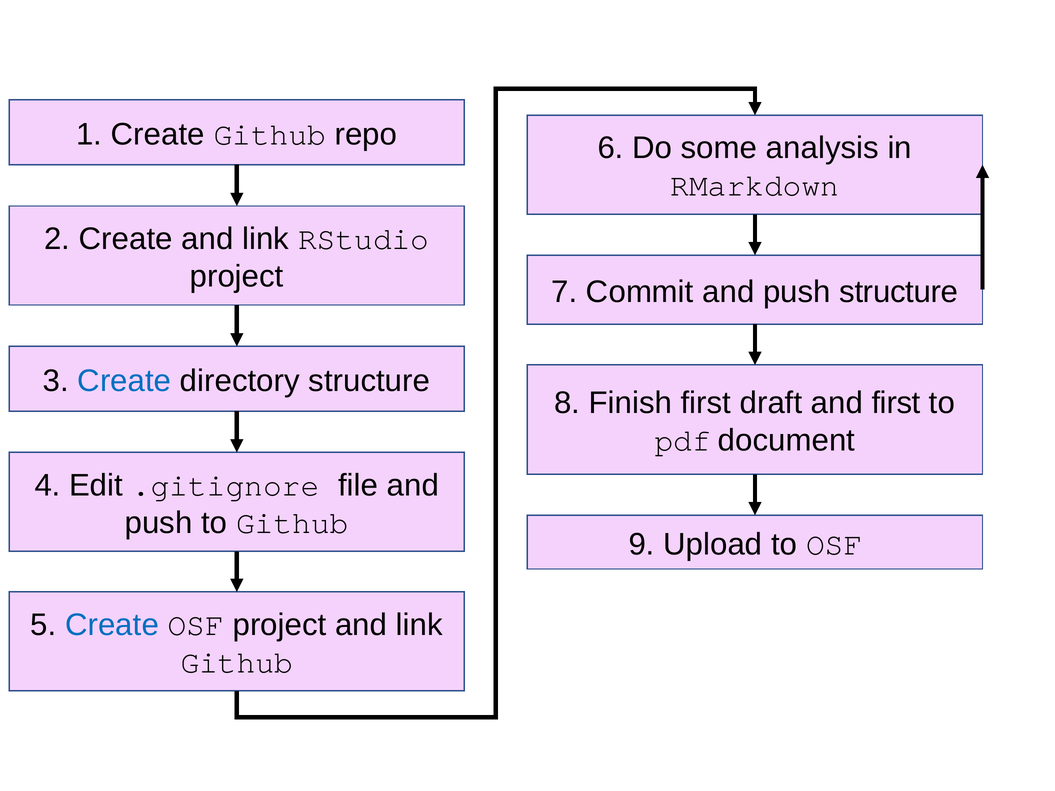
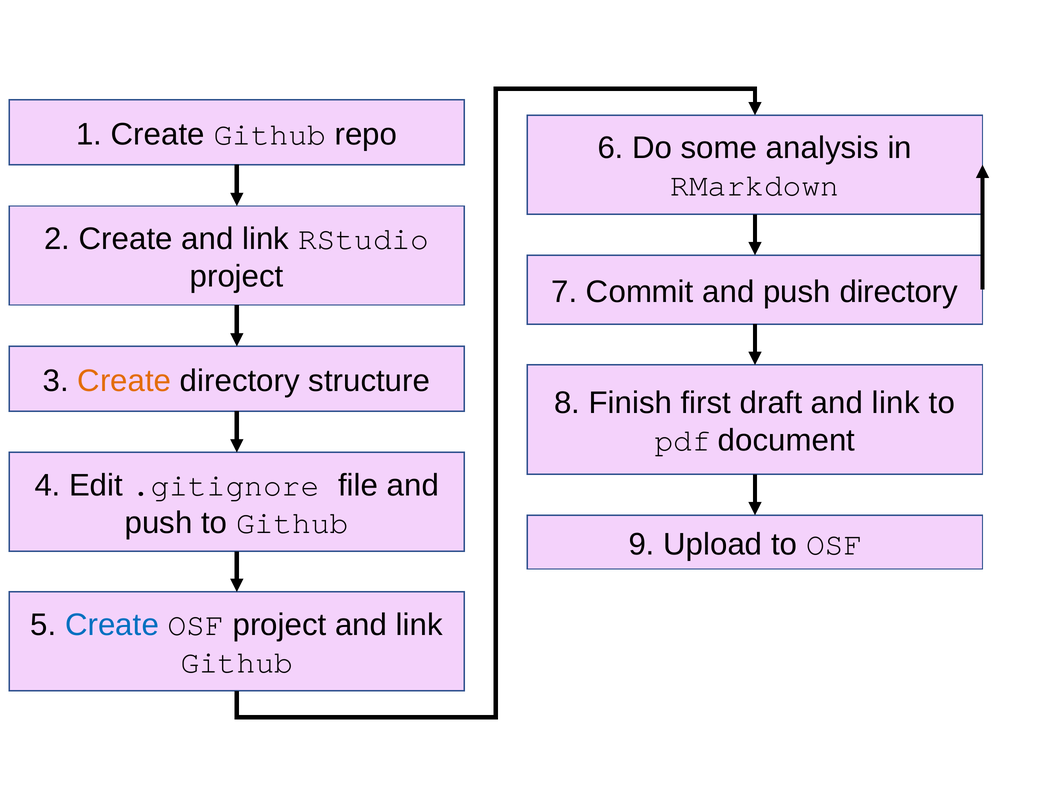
push structure: structure -> directory (899, 292)
Create colour: blue -> orange (124, 381)
first: first -> link (896, 403)
